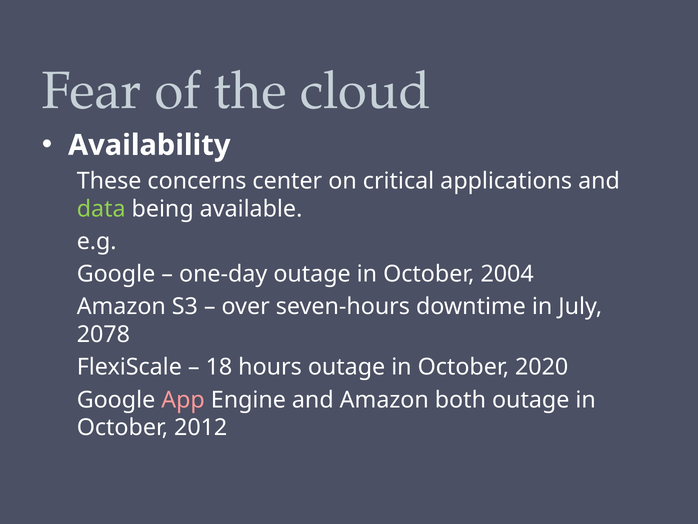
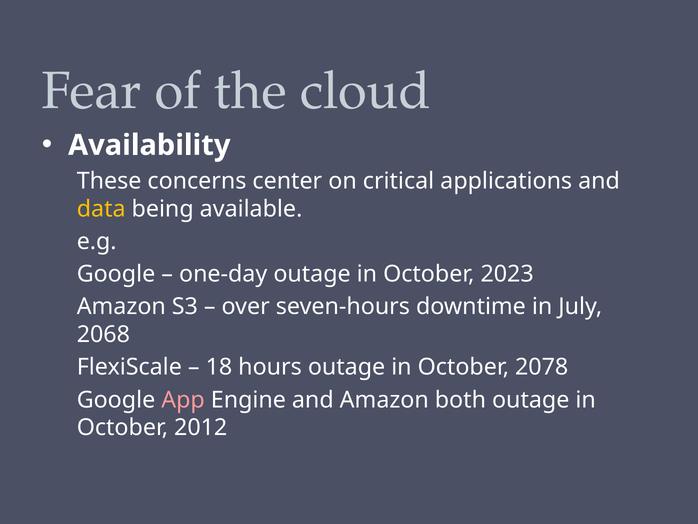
data colour: light green -> yellow (101, 209)
2004: 2004 -> 2023 (507, 274)
2078: 2078 -> 2068 (103, 334)
2020: 2020 -> 2078 (542, 367)
